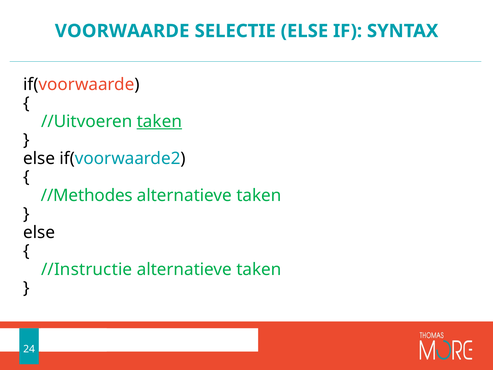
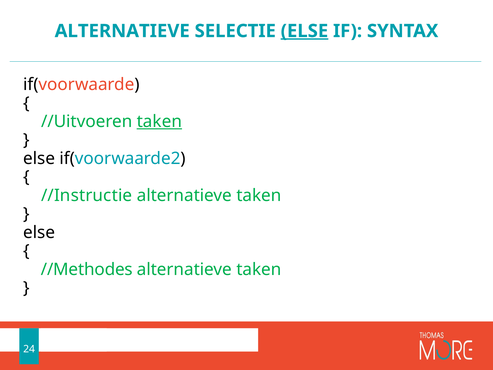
VOORWAARDE: VOORWAARDE -> ALTERNATIEVE (122, 31)
ELSE underline: none -> present (304, 31)
//Methodes: //Methodes -> //Instructie (87, 195)
//Instructie: //Instructie -> //Methodes (87, 269)
